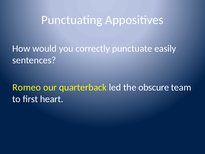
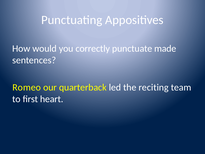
easily: easily -> made (165, 49)
obscure: obscure -> reciting (154, 87)
